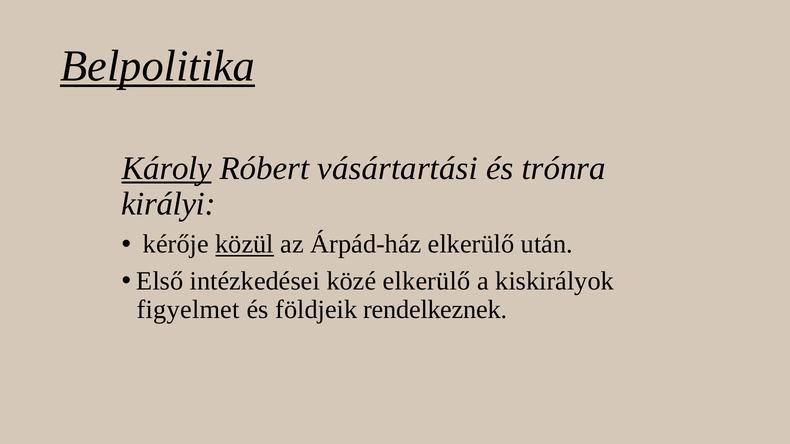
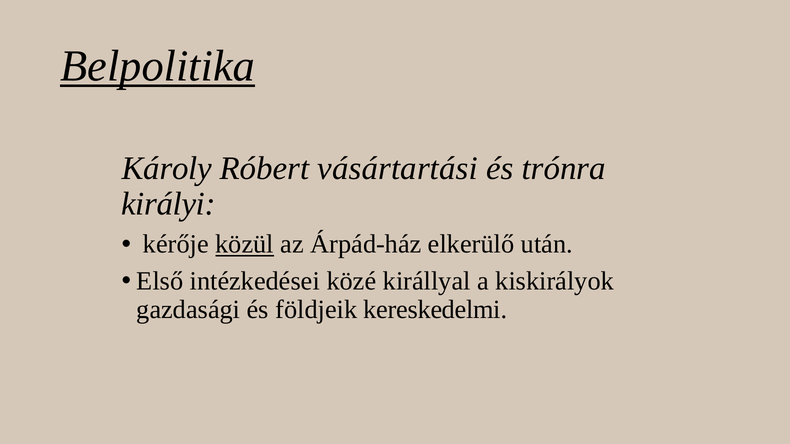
Károly underline: present -> none (167, 169)
közé elkerülő: elkerülő -> királlyal (427, 281)
figyelmet: figyelmet -> gazdasági (188, 310)
rendelkeznek: rendelkeznek -> kereskedelmi (435, 310)
